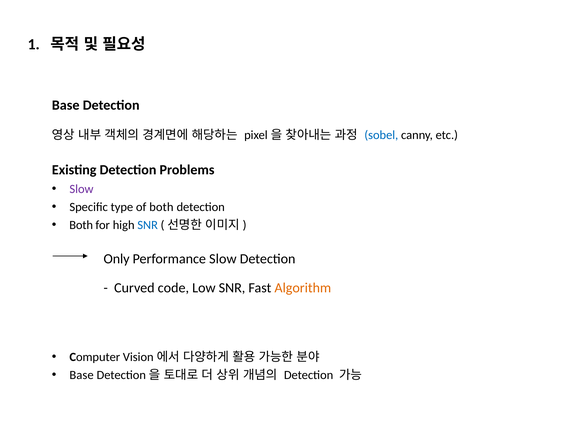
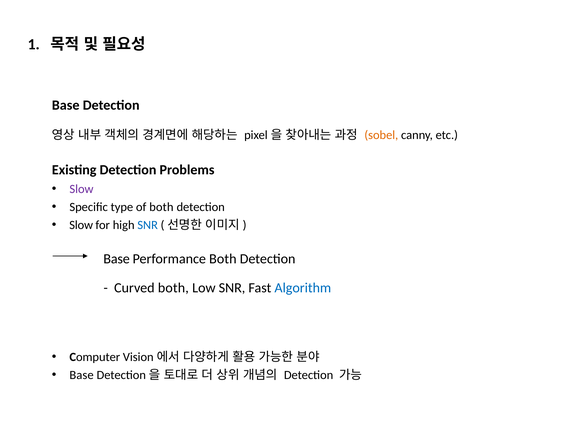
sobel colour: blue -> orange (381, 135)
Both: Both -> Slow (81, 225)
Only: Only -> Base (117, 259)
Performance Slow: Slow -> Both (223, 259)
Curved code: code -> both (173, 287)
Algorithm colour: orange -> blue (303, 287)
